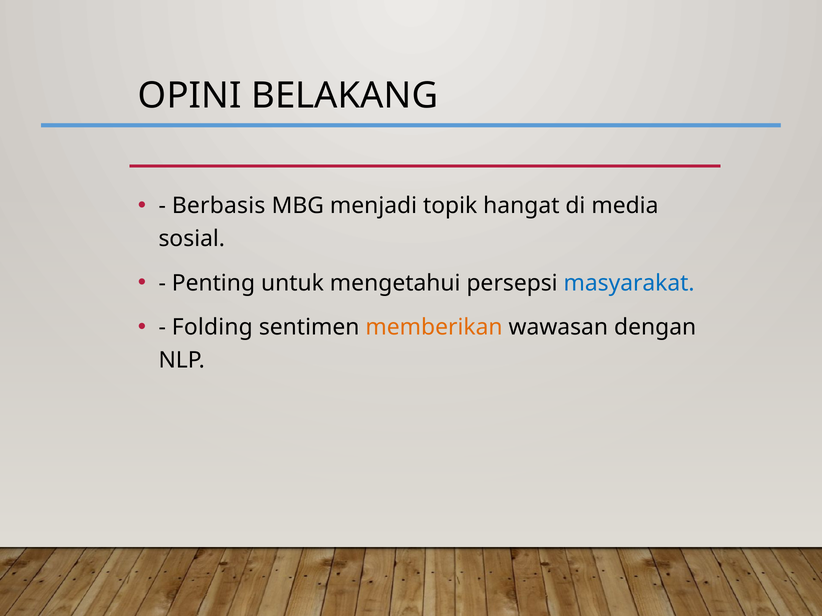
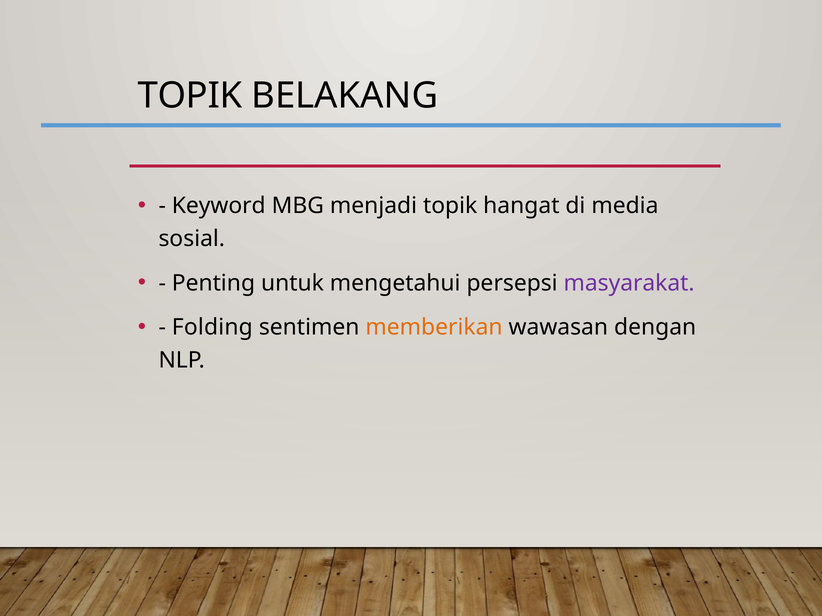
OPINI: OPINI -> TOPIK (190, 96)
Berbasis: Berbasis -> Keyword (219, 206)
masyarakat colour: blue -> purple (629, 283)
